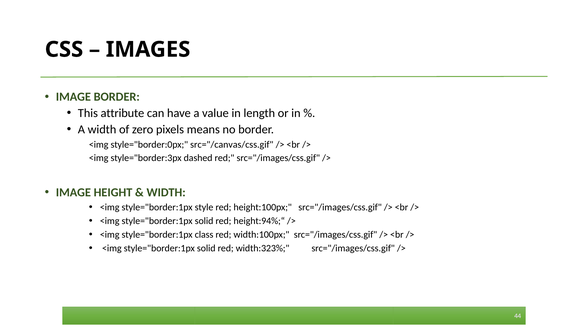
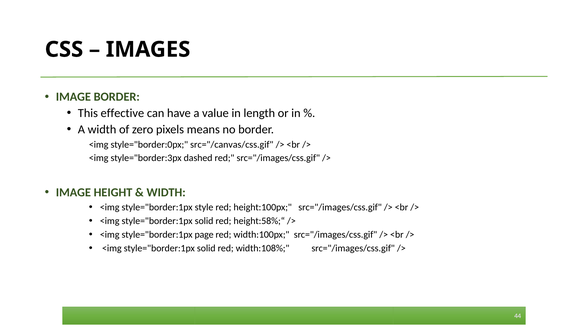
attribute: attribute -> effective (122, 113)
height:94%;“: height:94%;“ -> height:58%;“ (259, 221)
class: class -> page (204, 234)
width:323%: width:323% -> width:108% (263, 248)
